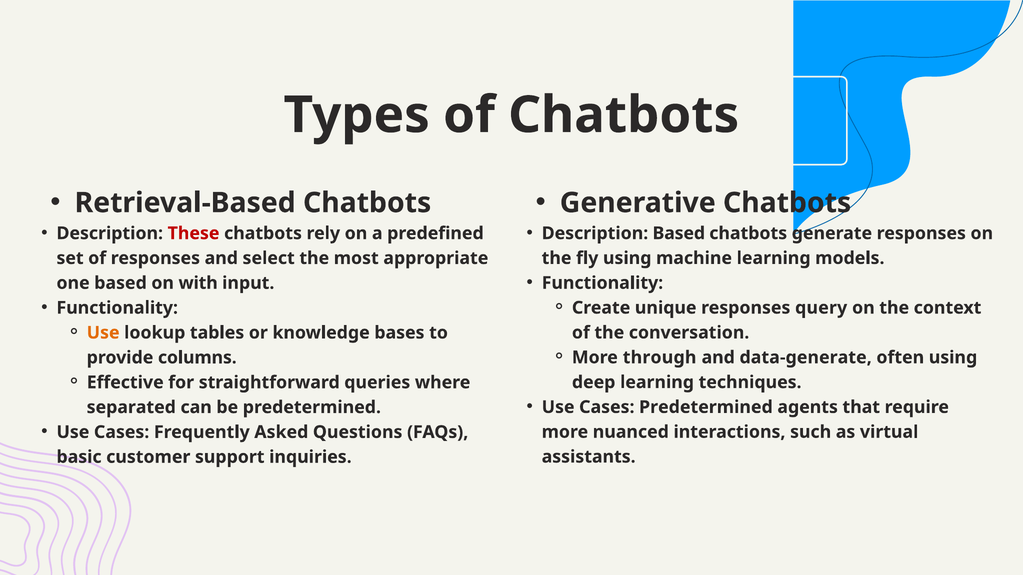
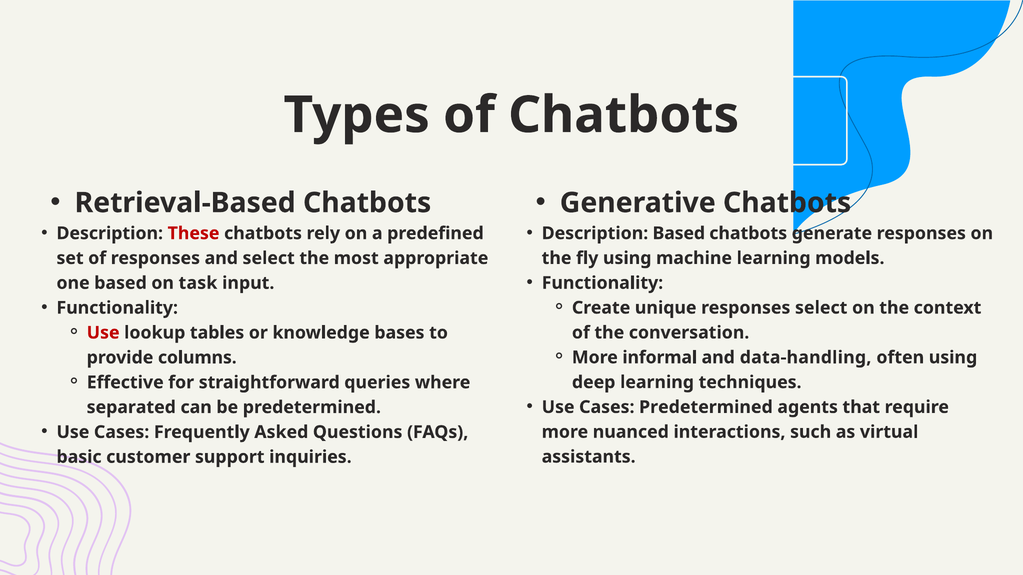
with: with -> task (198, 283)
responses query: query -> select (821, 308)
Use colour: orange -> red (103, 333)
through: through -> informal (660, 358)
data-generate: data-generate -> data-handling (806, 358)
